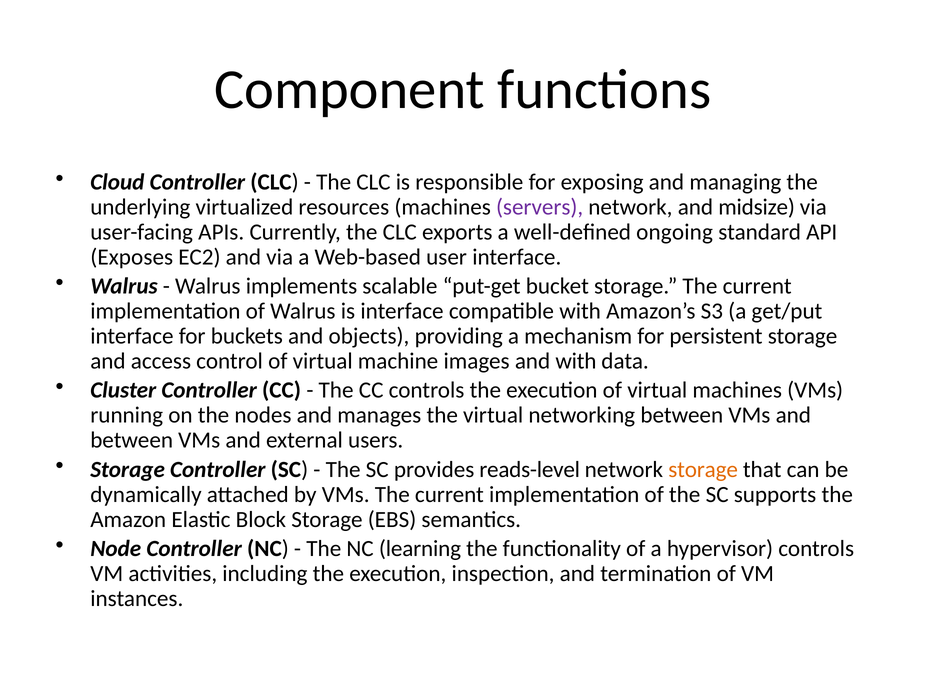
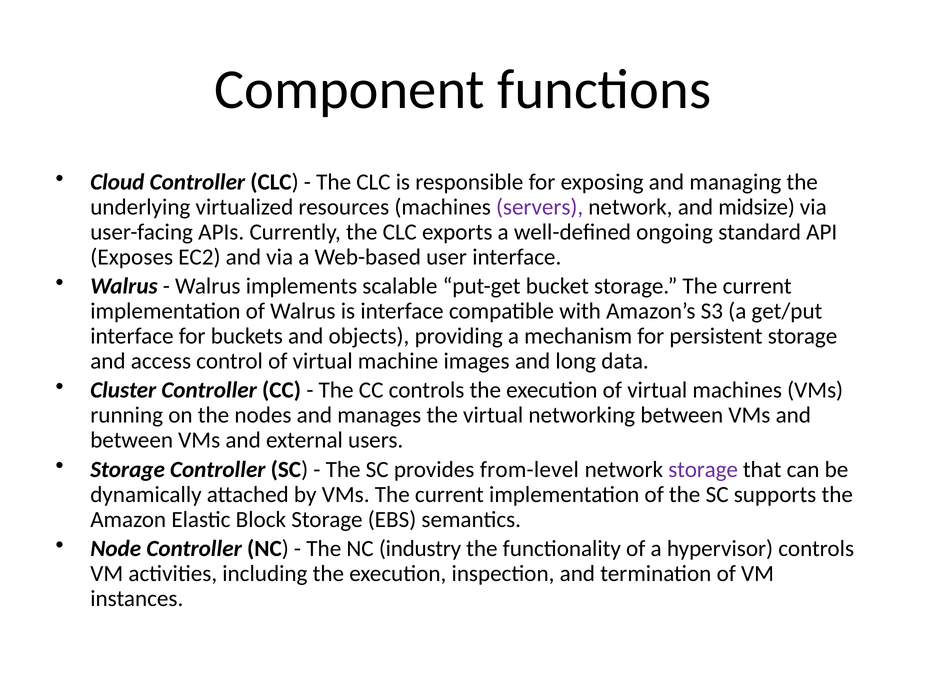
and with: with -> long (576, 361)
reads-level: reads-level -> from-level (529, 470)
storage colour: orange -> purple (703, 470)
learning: learning -> industry (420, 549)
